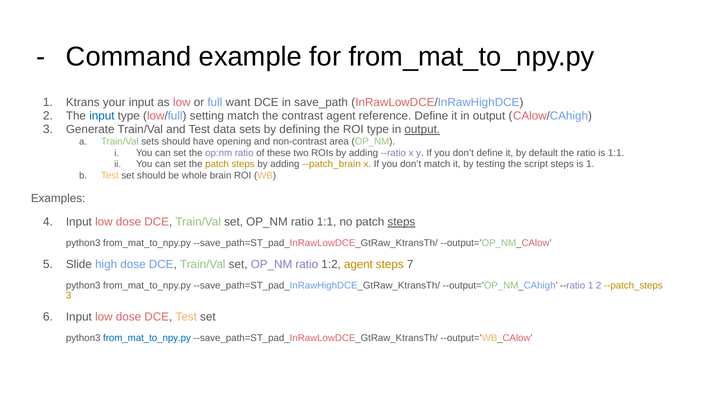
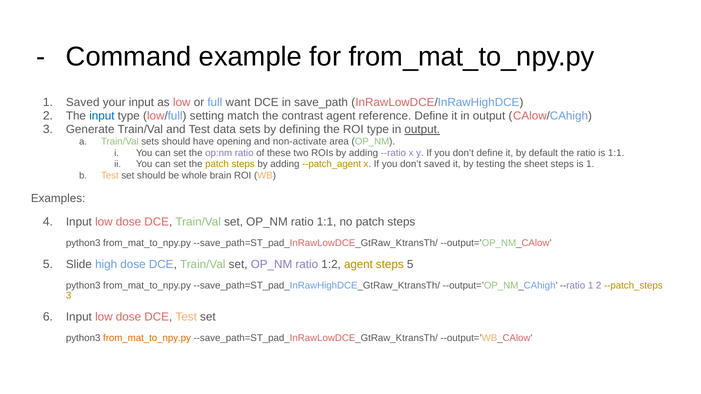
1 Ktrans: Ktrans -> Saved (83, 103)
non-contrast: non-contrast -> non-activate (300, 142)
--patch_brain: --patch_brain -> --patch_agent (332, 164)
don’t match: match -> saved (437, 164)
script: script -> sheet (536, 164)
steps underline: present -> none (401, 222)
steps 7: 7 -> 5 (410, 265)
from_mat_to_npy.py colour: blue -> orange (147, 338)
